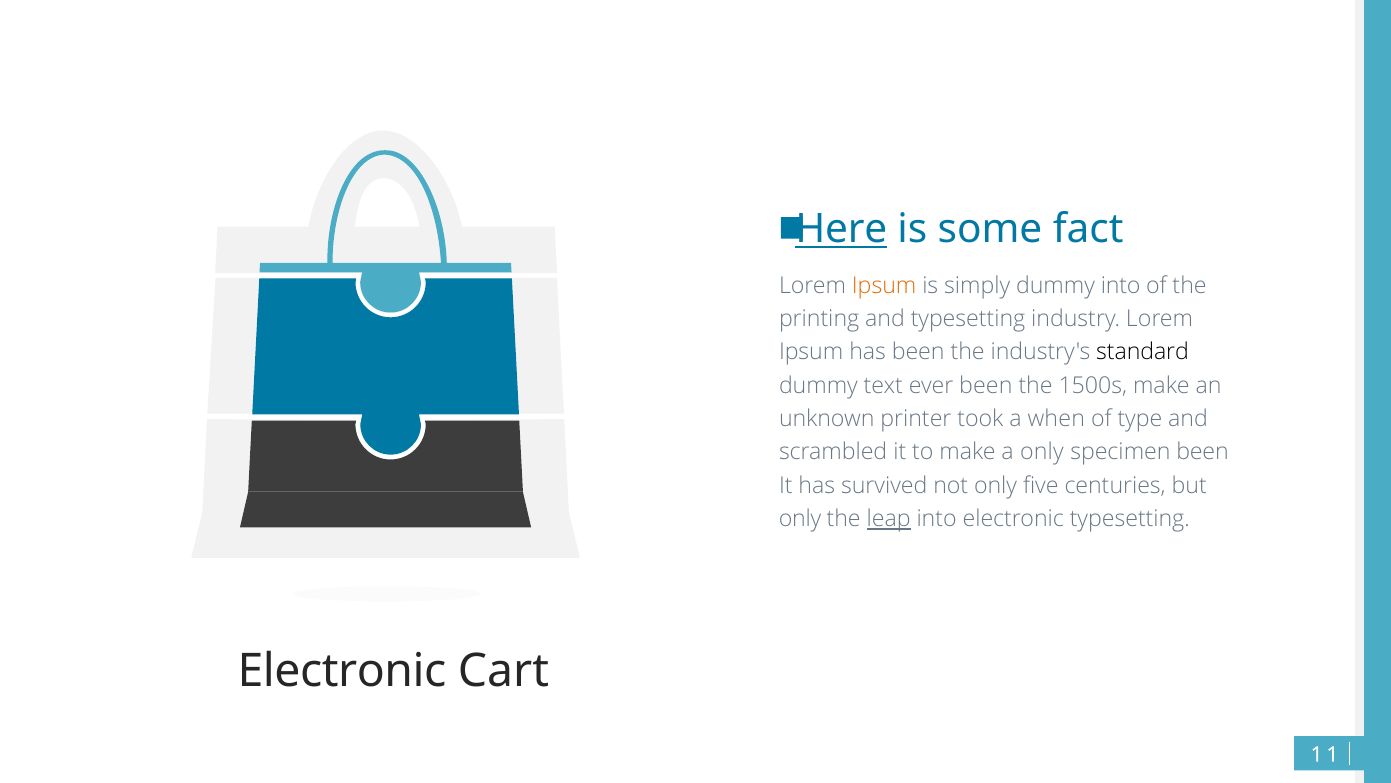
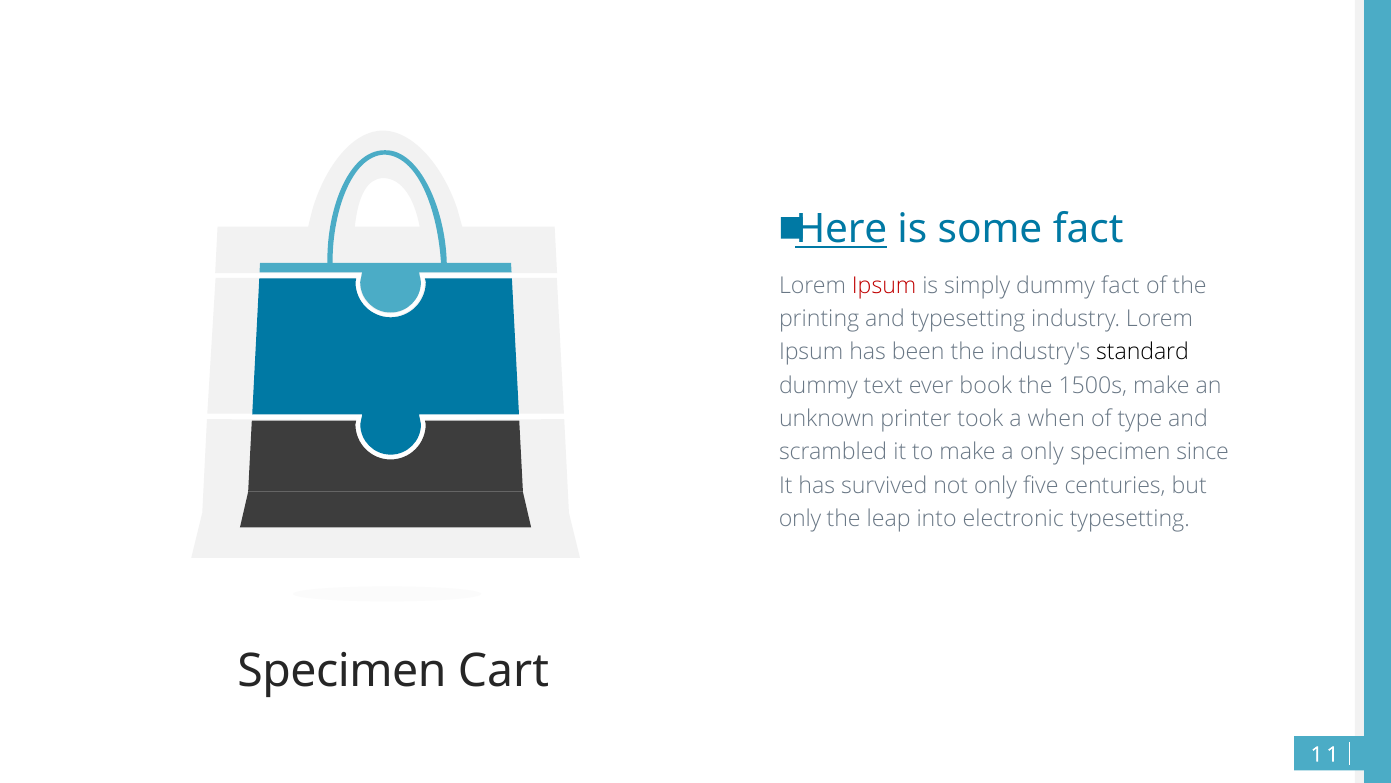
Ipsum colour: orange -> red (884, 285)
dummy into: into -> fact (1120, 285)
ever been: been -> book (986, 385)
specimen been: been -> since (1203, 452)
leap underline: present -> none (889, 519)
Electronic: Electronic -> Specimen (342, 671)
